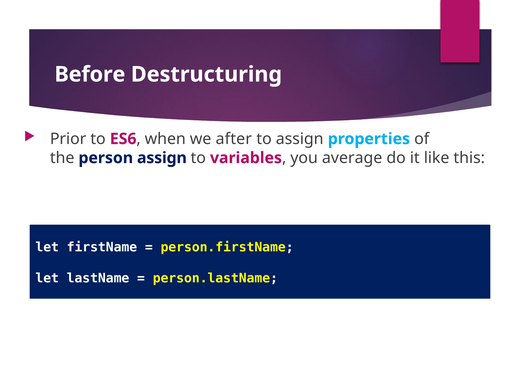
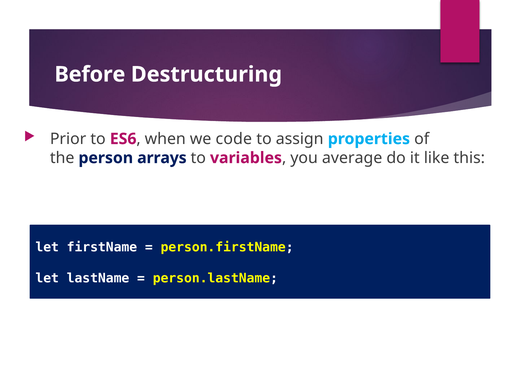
after: after -> code (234, 139)
person assign: assign -> arrays (162, 158)
